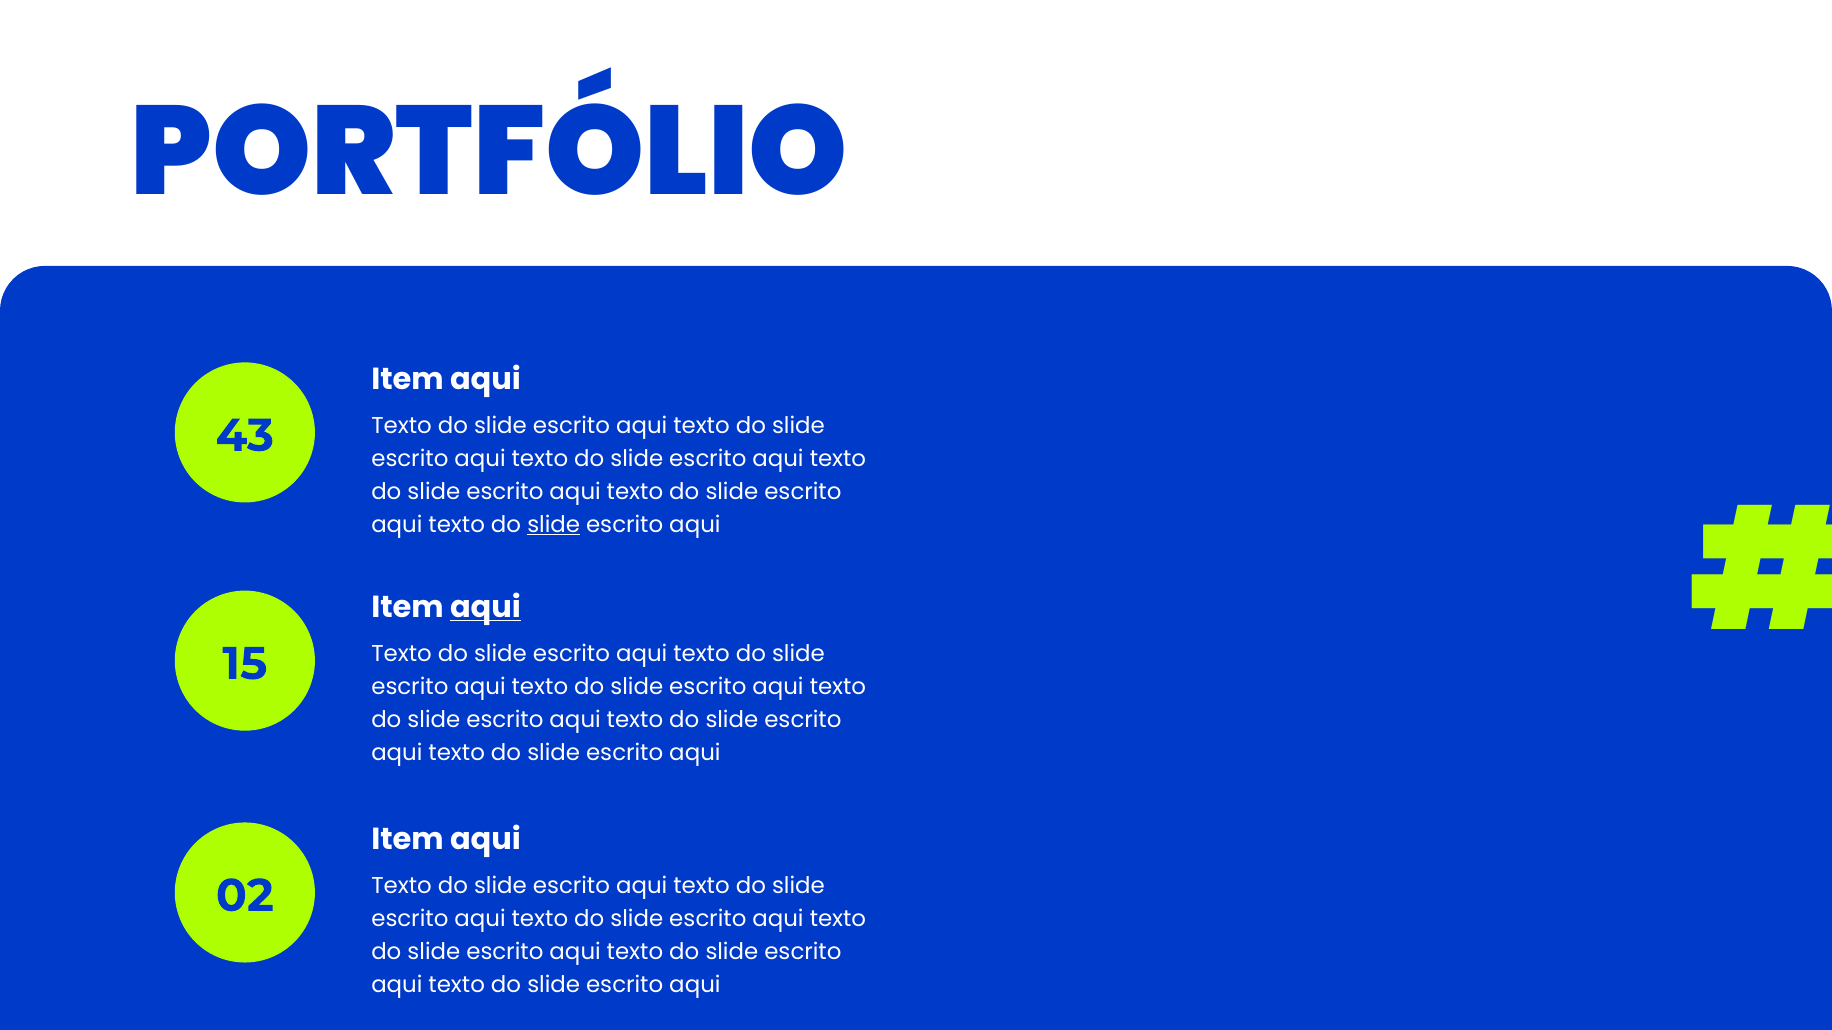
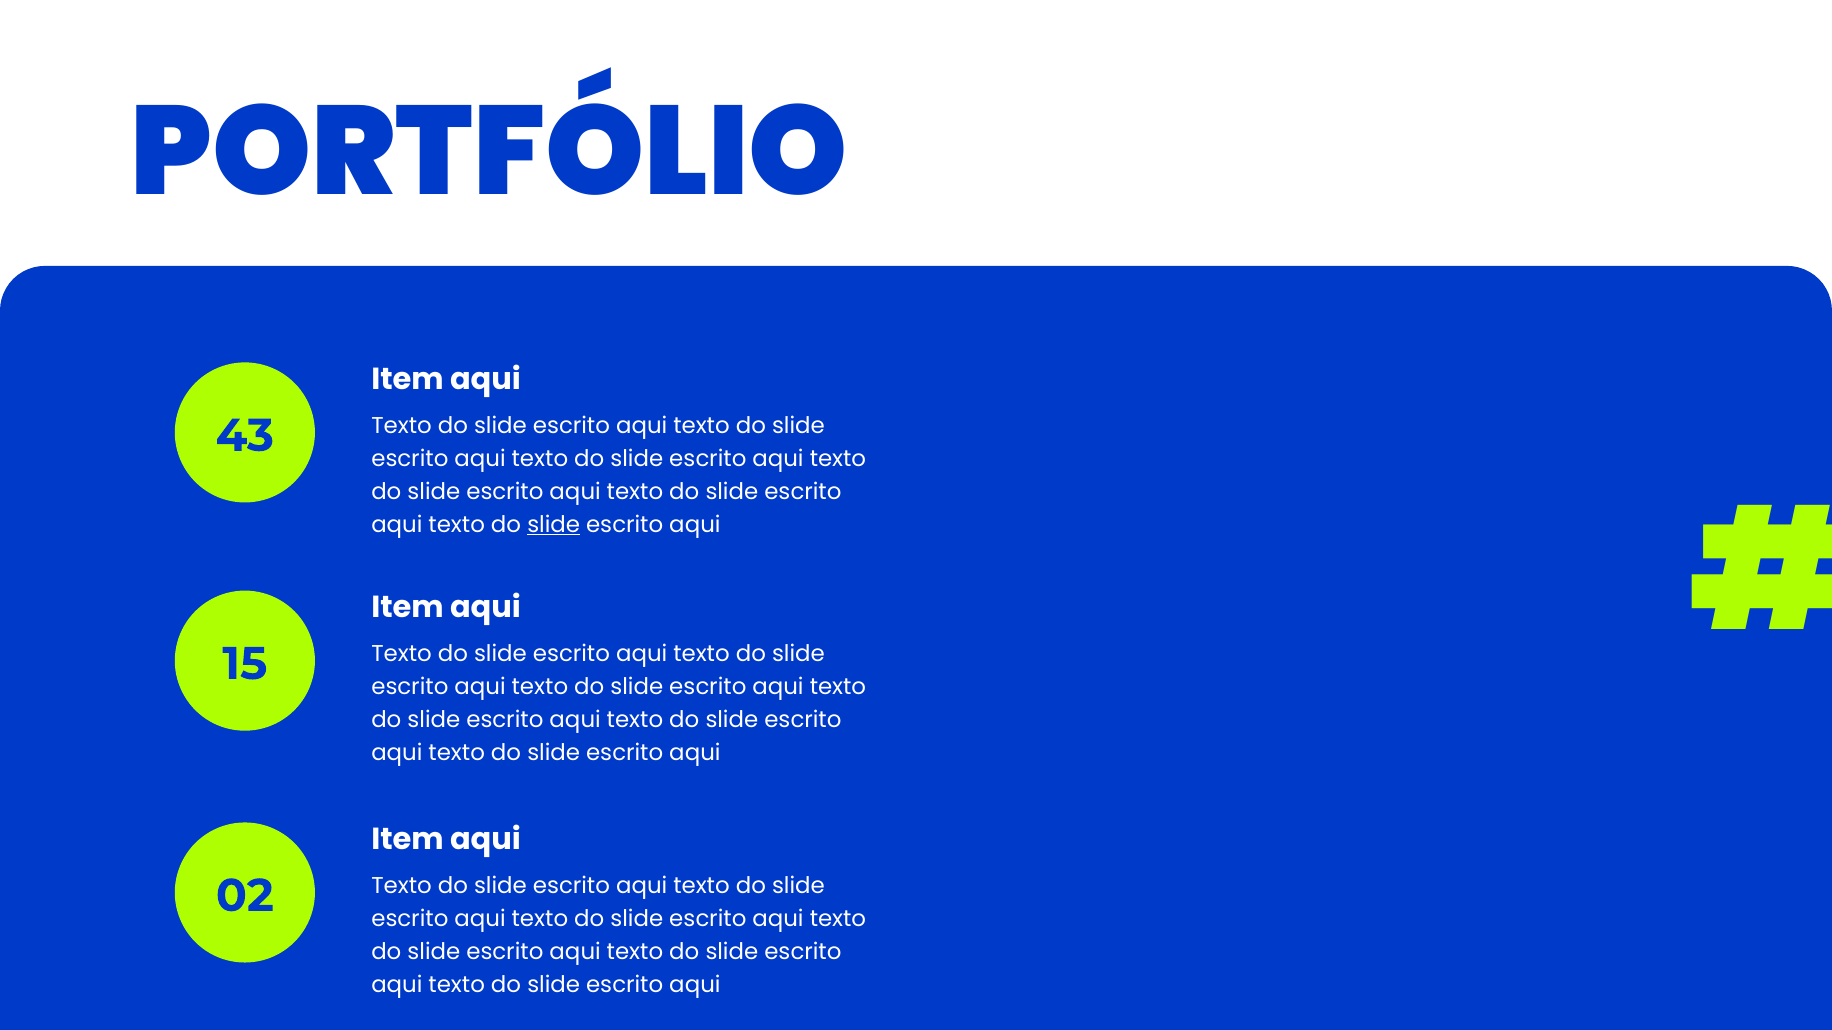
aqui underline: present -> none (485, 608)
